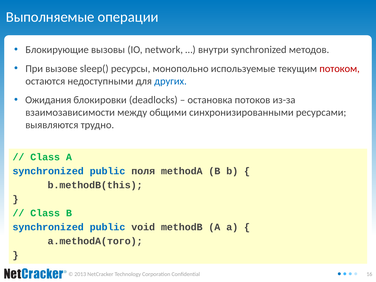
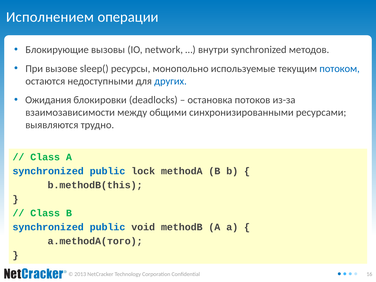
Выполняемые: Выполняемые -> Исполнением (50, 17)
потоком colour: red -> blue (340, 69)
поля: поля -> lock (143, 171)
